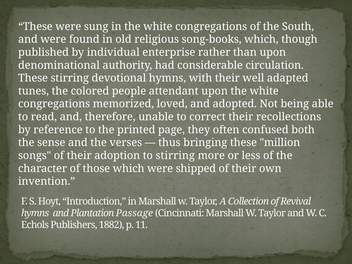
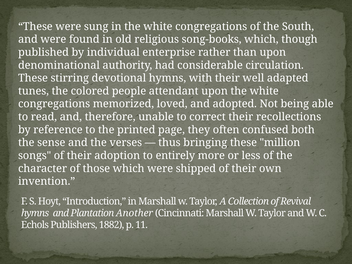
to stirring: stirring -> entirely (175, 156)
Passage: Passage -> Another (134, 213)
